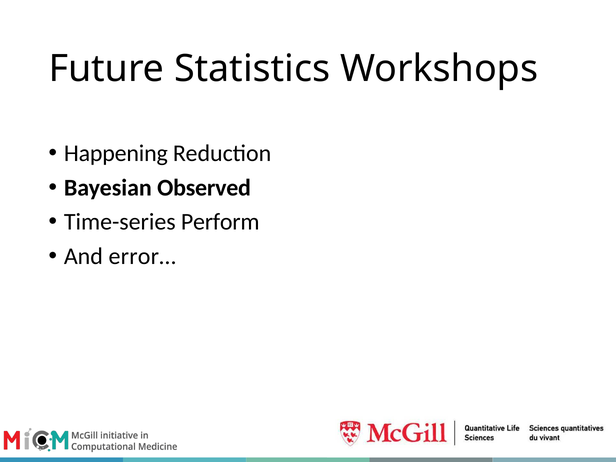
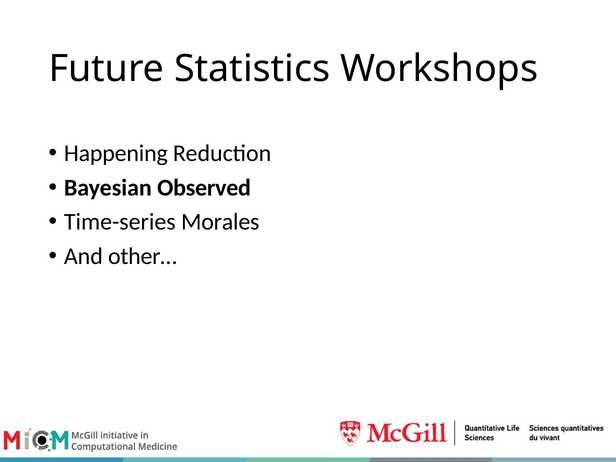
Perform: Perform -> Morales (220, 222)
error…: error… -> other… (142, 256)
